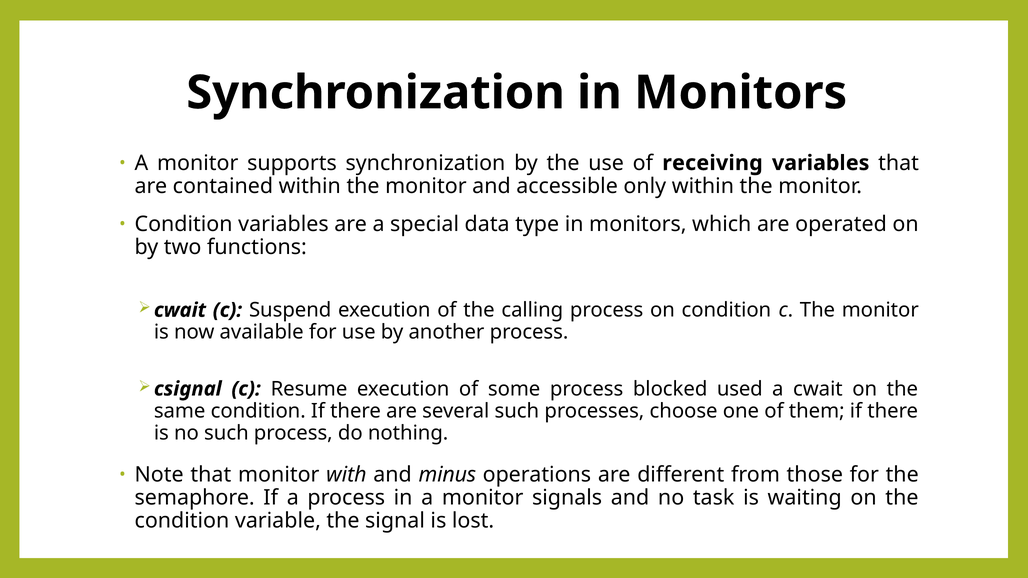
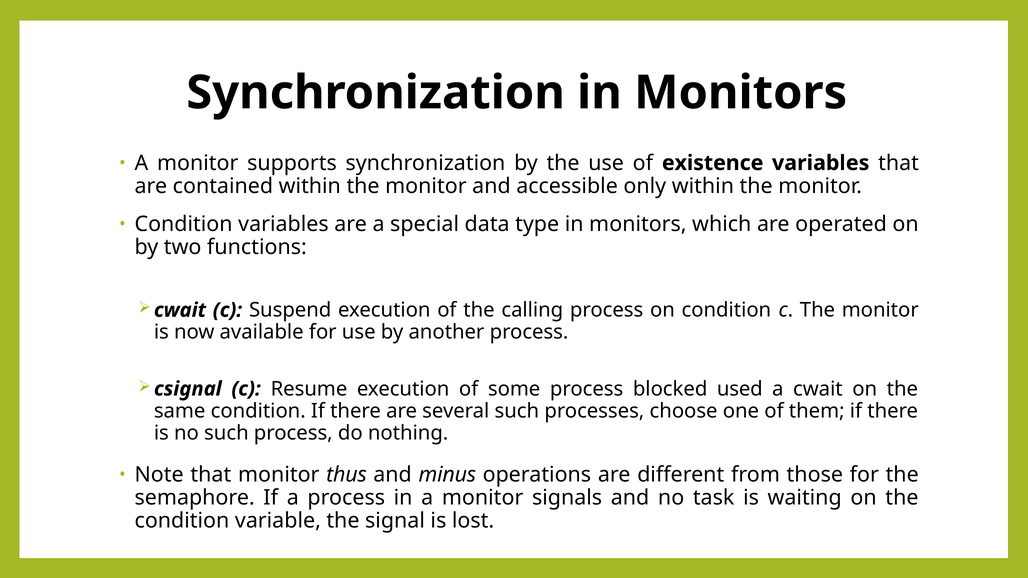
receiving: receiving -> existence (713, 163)
with: with -> thus (346, 475)
